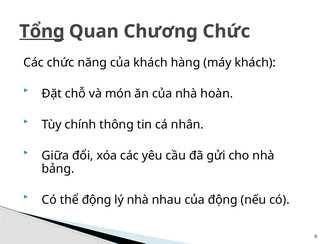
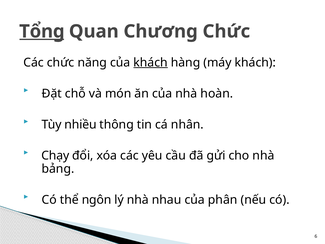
khách underline: none -> present (151, 62)
chính: chính -> nhiều (81, 125)
Giữa: Giữa -> Chạy (55, 156)
thể động: động -> ngôn (97, 200)
của động: động -> phân (223, 200)
